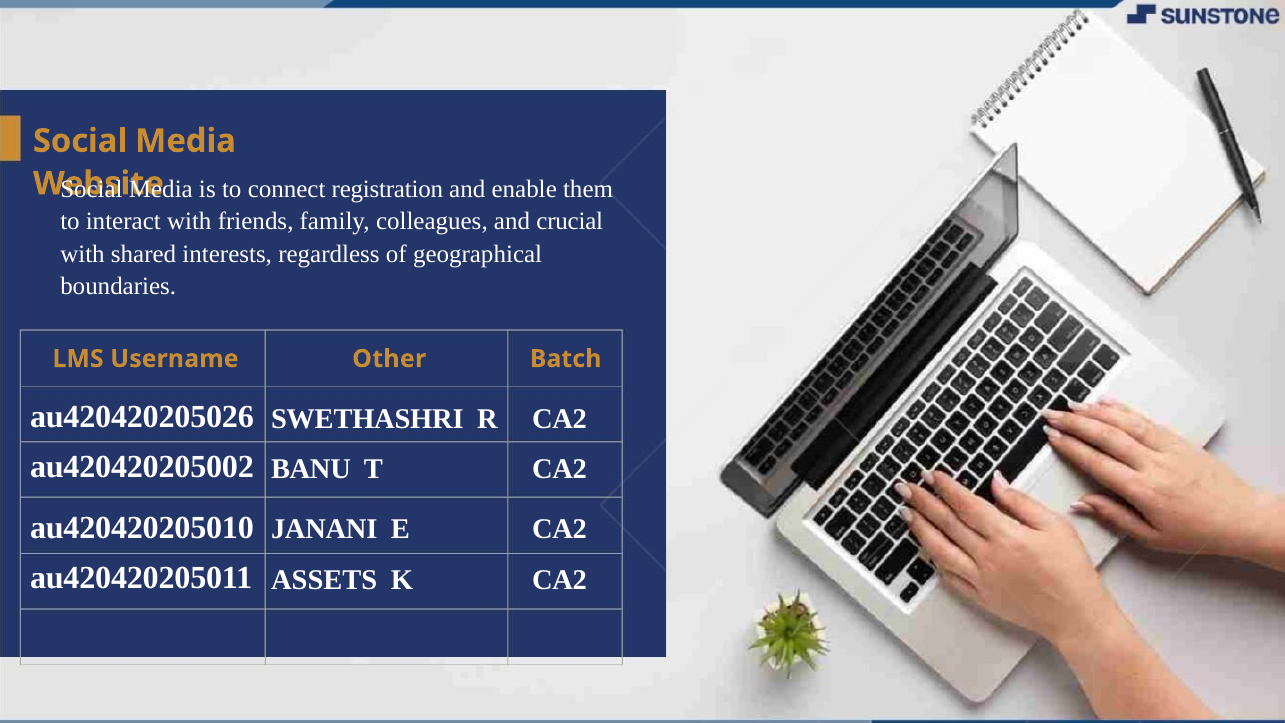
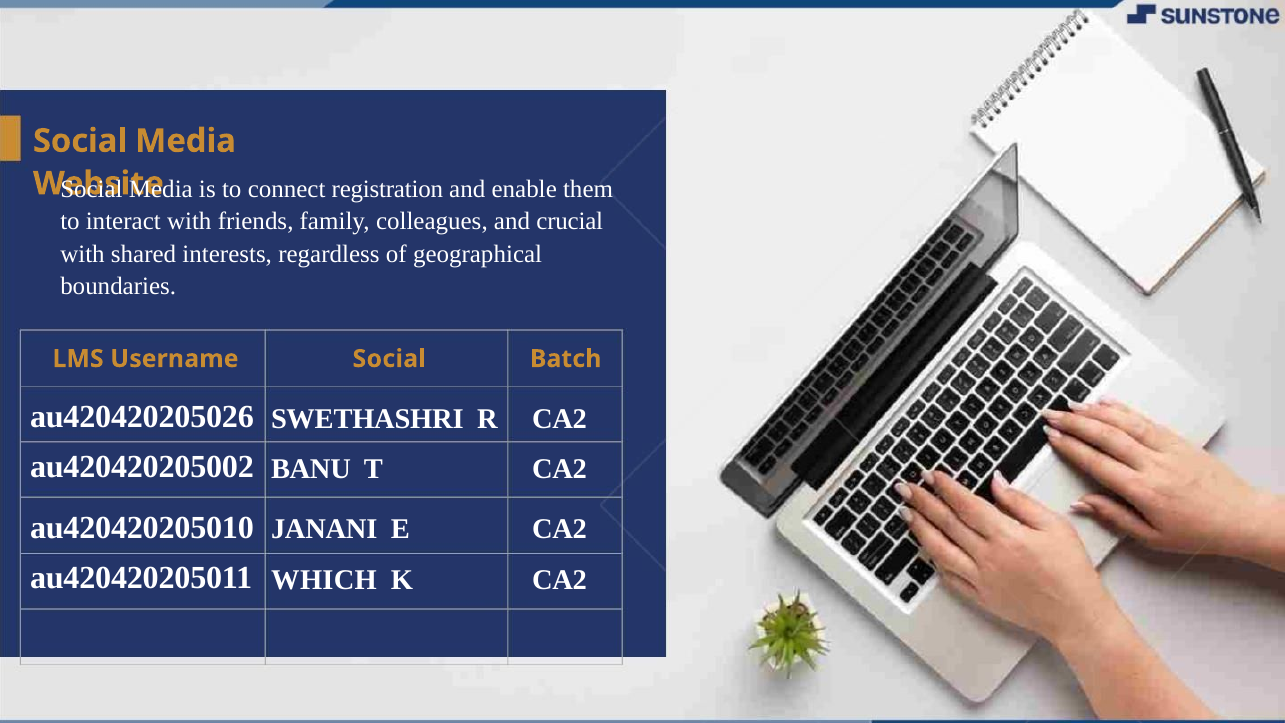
Username Other: Other -> Social (389, 359)
ASSETS: ASSETS -> WHICH (324, 580)
